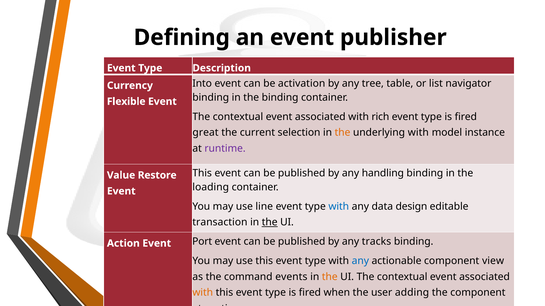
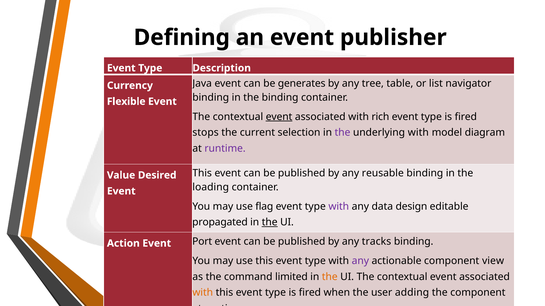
Into: Into -> Java (202, 84)
activation: activation -> generates (302, 84)
event underline: none -> present (279, 117)
great: great -> stops (206, 133)
the colour: orange -> purple (343, 133)
instance: instance -> diagram (485, 133)
handling: handling -> reusable (383, 174)
Restore: Restore -> Desired (157, 175)
line: line -> flag (264, 207)
with colour: blue -> purple (339, 207)
transaction: transaction -> propagated (220, 223)
any colour: blue -> purple (360, 261)
events: events -> limited (291, 277)
